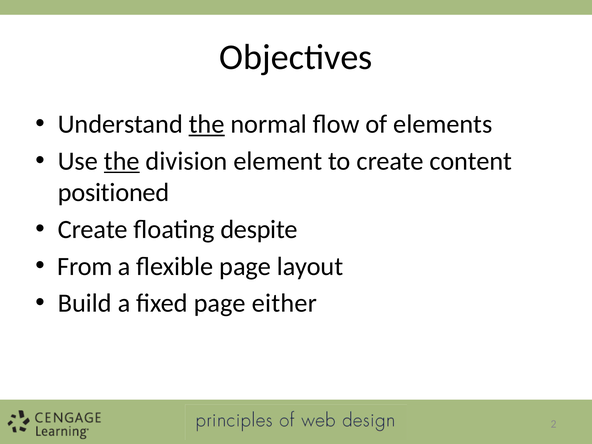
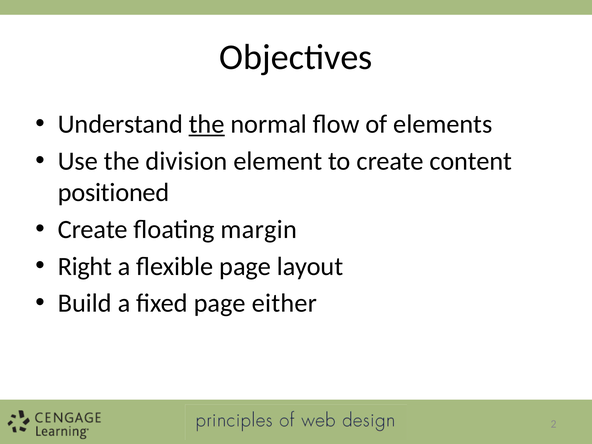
the underline: present -> none (122, 161)
despite: despite -> margin (259, 229)
From: From -> Right (85, 266)
